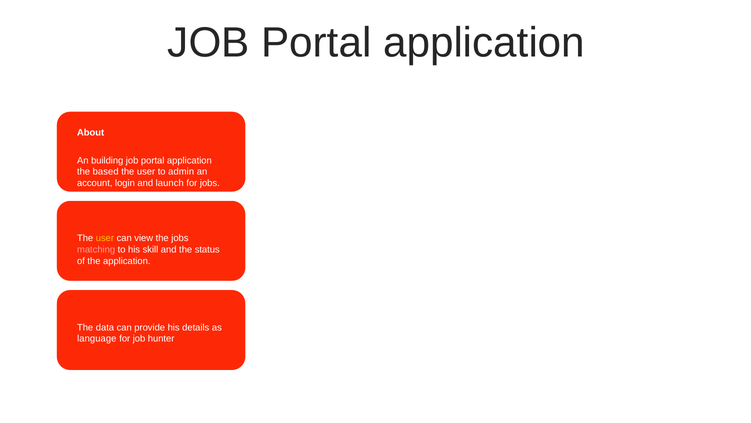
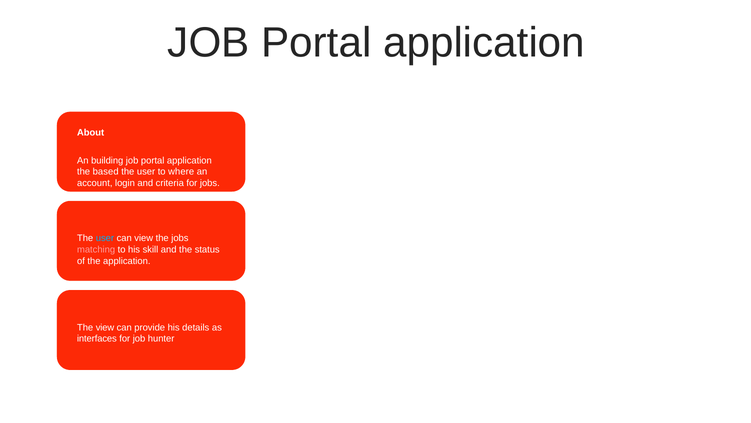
admin: admin -> where (181, 172)
launch: launch -> criteria (170, 183)
user colour: yellow -> light blue (105, 238)
The data: data -> view (105, 327)
language: language -> interfaces (97, 338)
